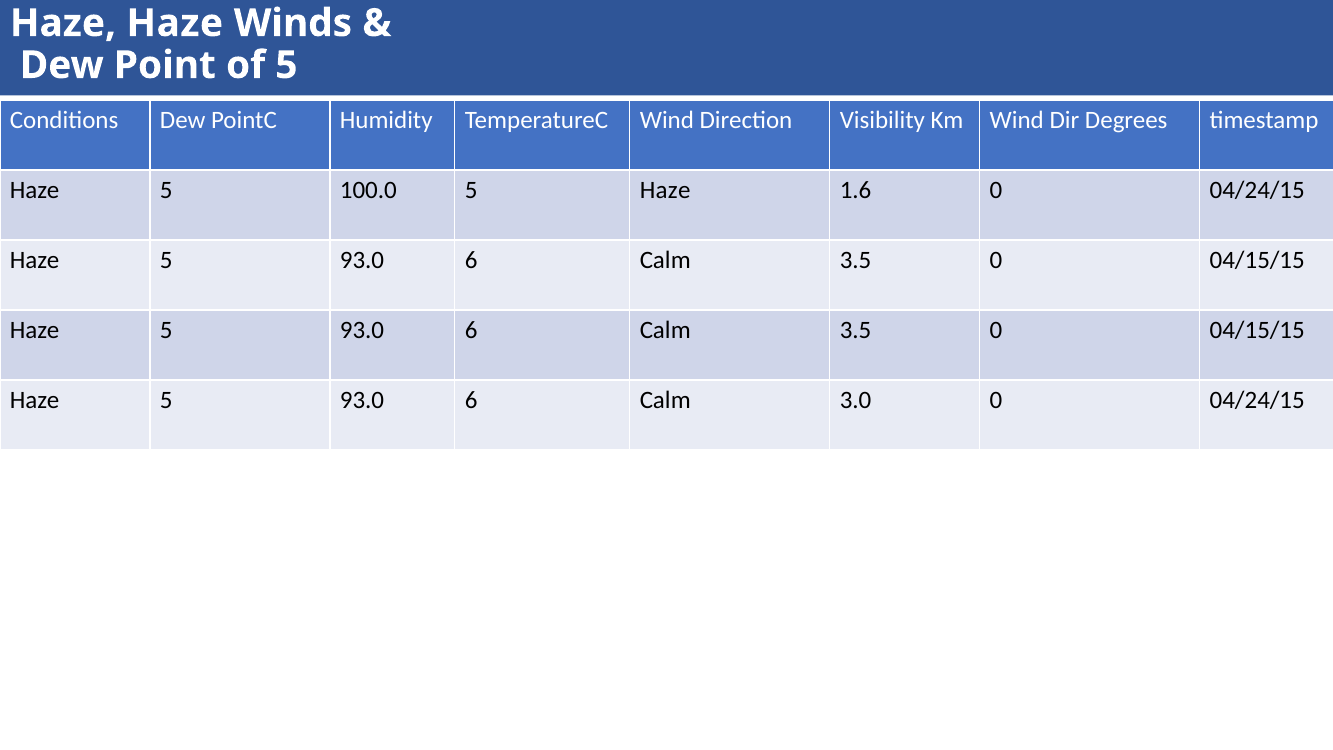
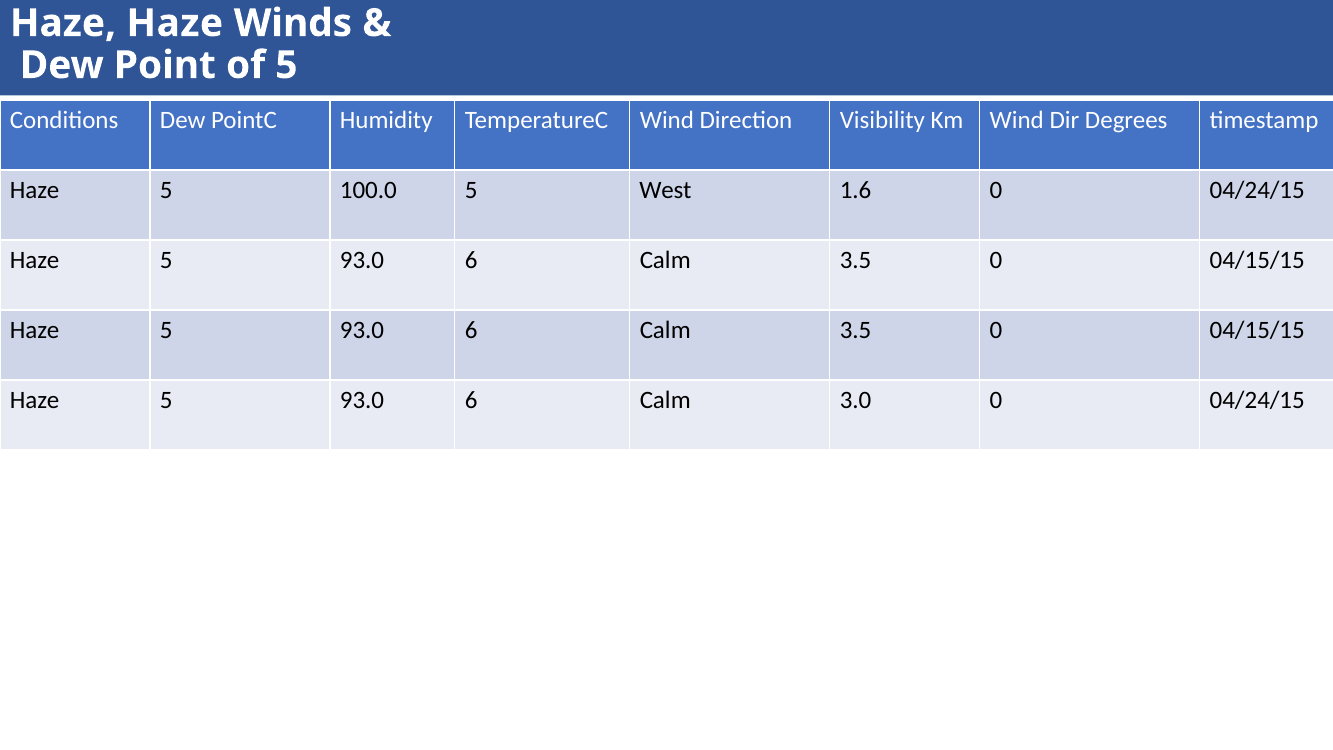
5 Haze: Haze -> West (665, 191)
